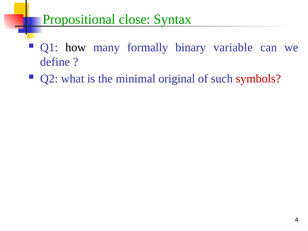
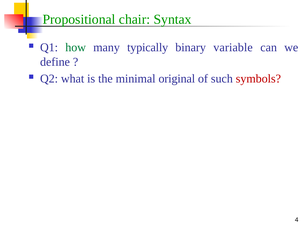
close: close -> chair (135, 19)
how colour: black -> green (76, 47)
formally: formally -> typically (148, 47)
